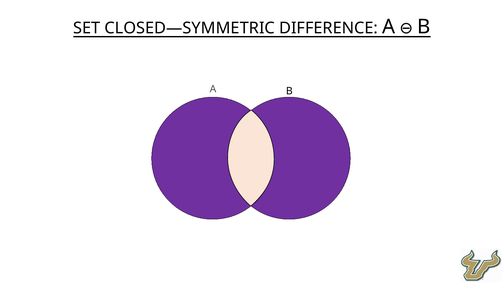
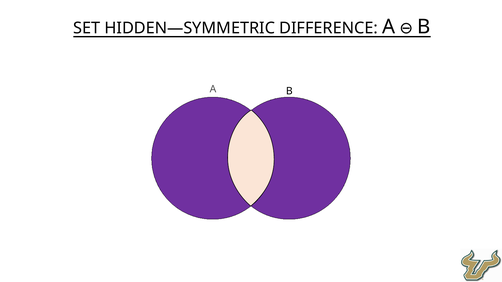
CLOSED—SYMMETRIC: CLOSED—SYMMETRIC -> HIDDEN—SYMMETRIC (190, 28)
